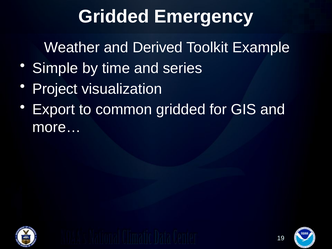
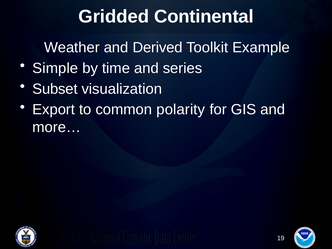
Emergency: Emergency -> Continental (204, 17)
Project: Project -> Subset (55, 89)
common gridded: gridded -> polarity (181, 110)
